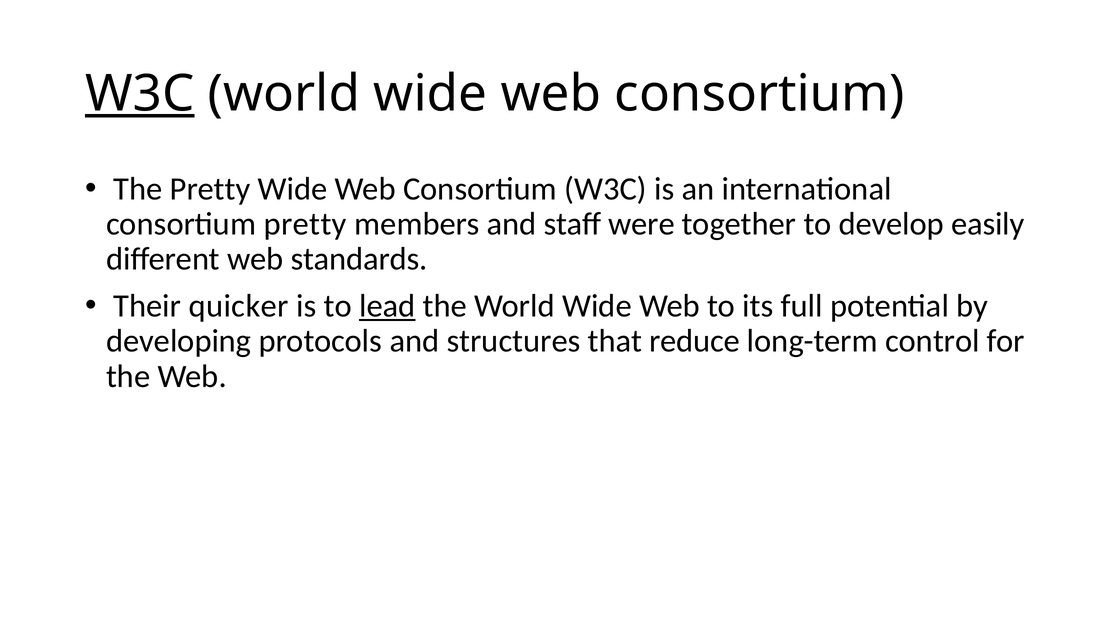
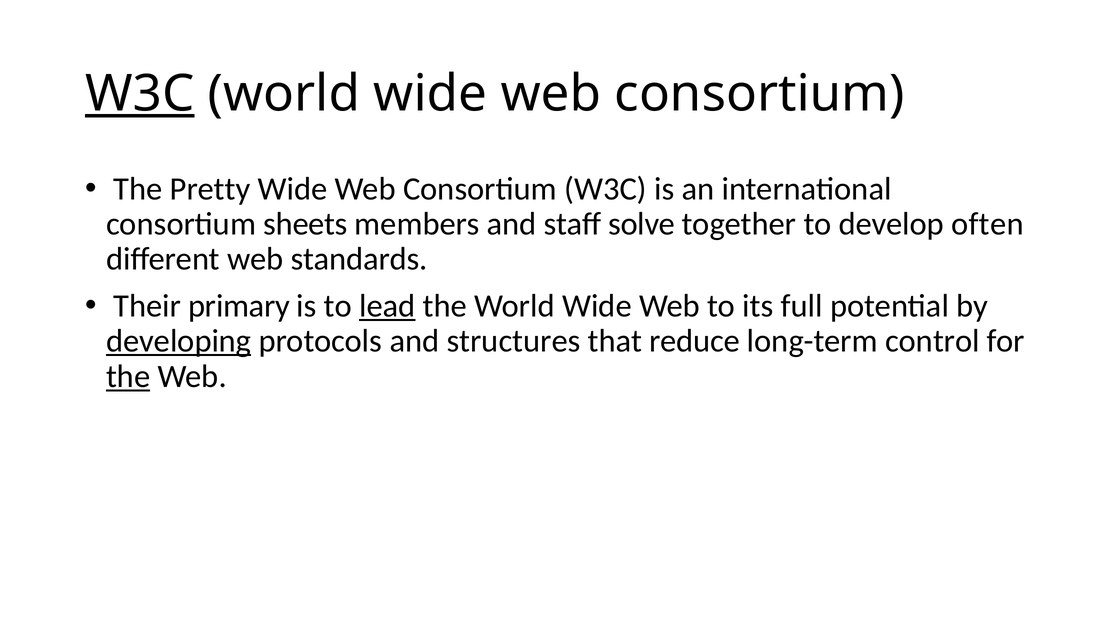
consortium pretty: pretty -> sheets (305, 224)
were: were -> solve (642, 224)
easily: easily -> often (988, 224)
quicker: quicker -> primary (239, 306)
developing underline: none -> present (179, 341)
the underline: none -> present (128, 376)
